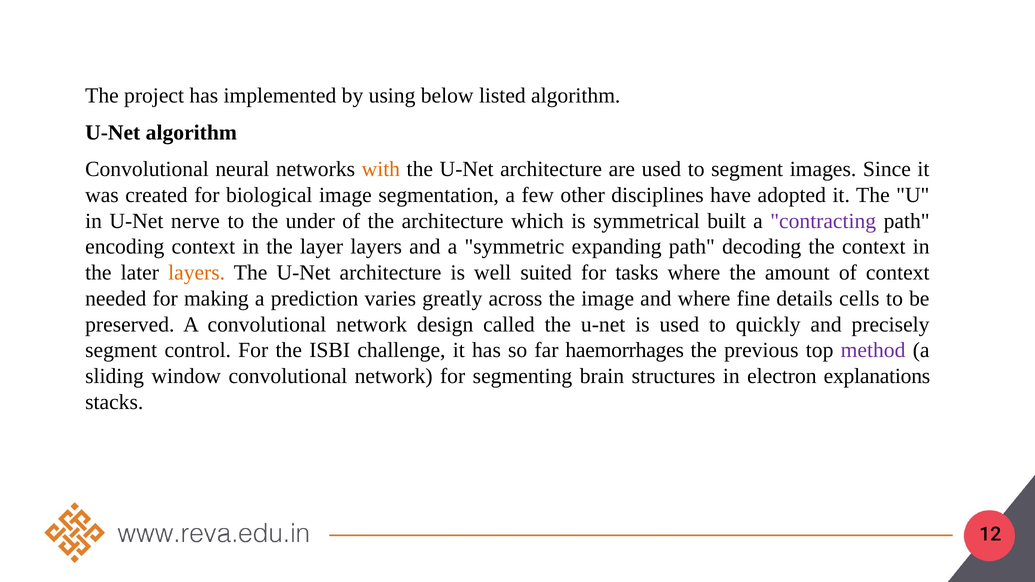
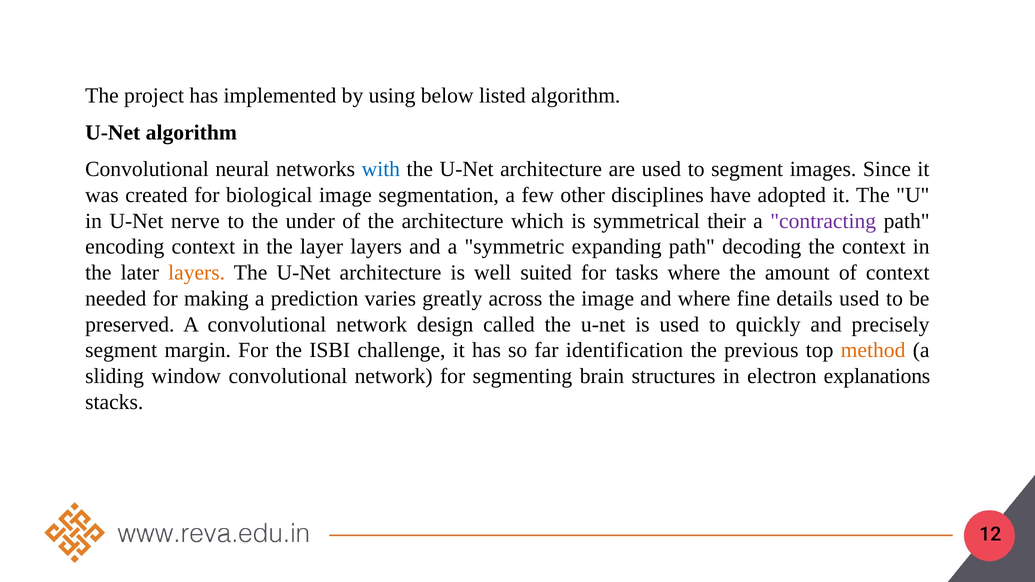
with colour: orange -> blue (381, 169)
built: built -> their (727, 221)
details cells: cells -> used (859, 299)
control: control -> margin (198, 350)
haemorrhages: haemorrhages -> identification (624, 350)
method colour: purple -> orange (873, 350)
